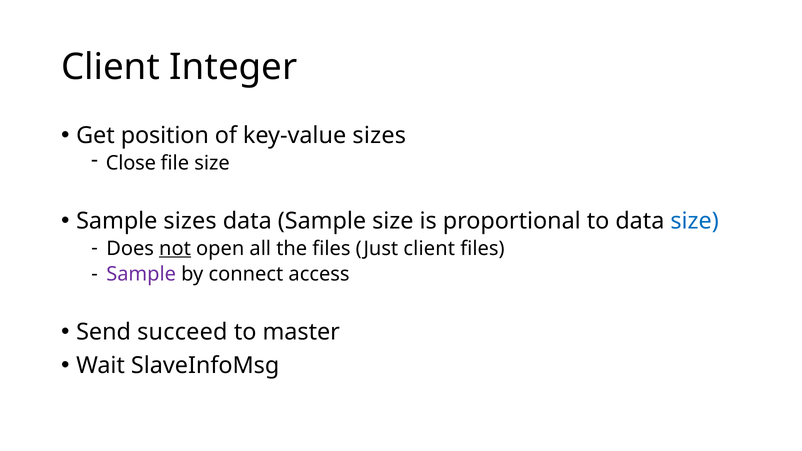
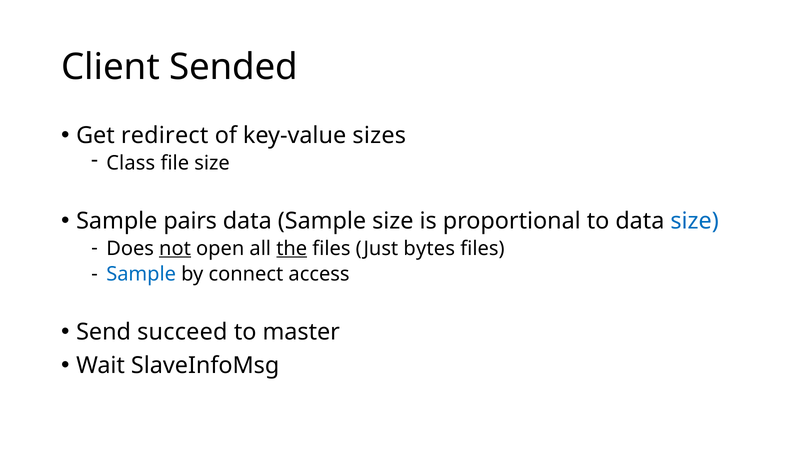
Integer: Integer -> Sended (234, 67)
position: position -> redirect (165, 136)
Close: Close -> Class (131, 163)
Sample sizes: sizes -> pairs (190, 221)
the underline: none -> present (292, 248)
Just client: client -> bytes (429, 248)
Sample colour: purple -> blue (141, 274)
